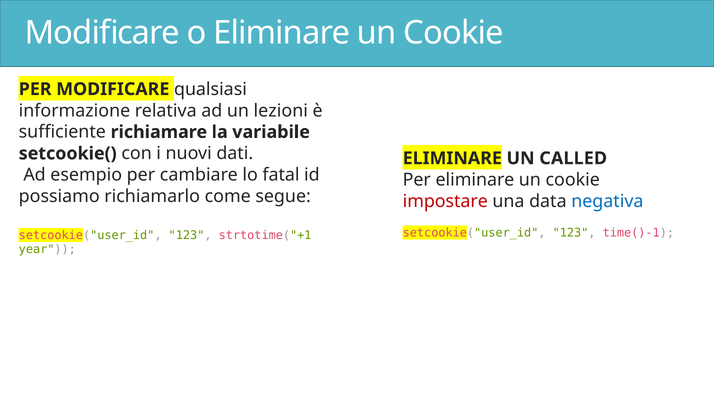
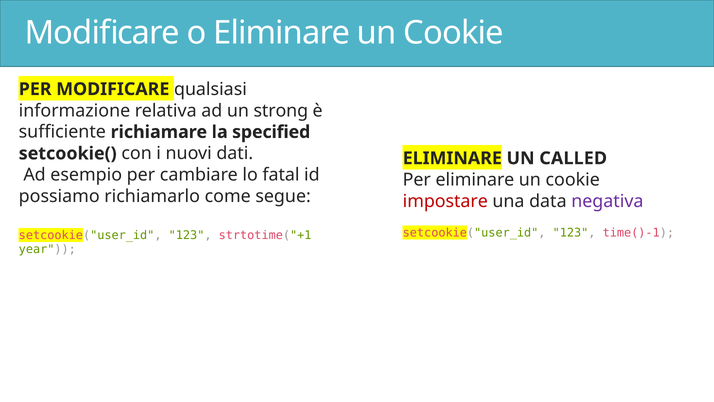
lezioni: lezioni -> strong (281, 111)
variabile: variabile -> specified (271, 132)
negativa colour: blue -> purple (607, 201)
